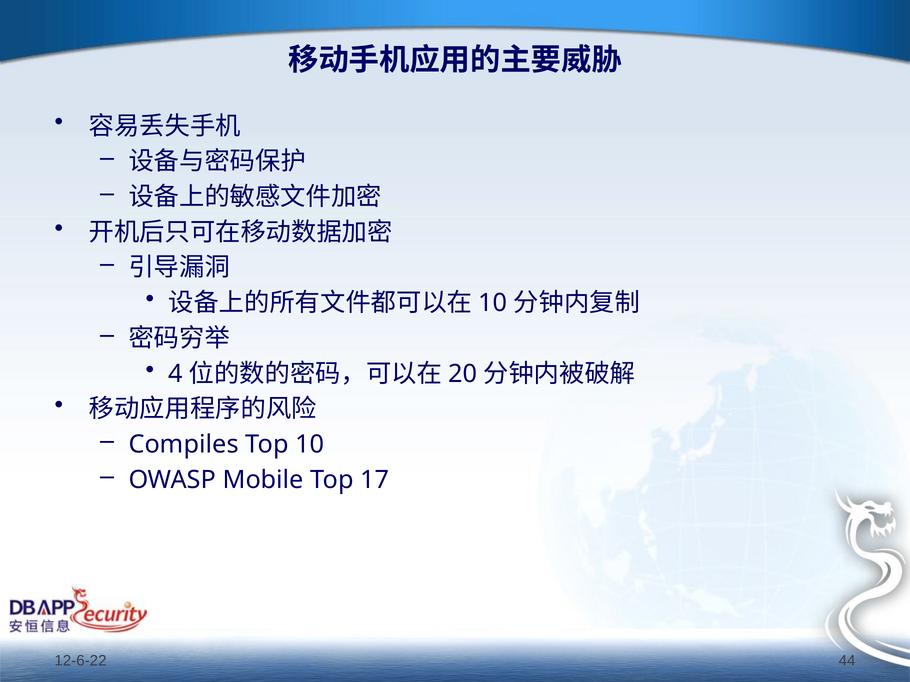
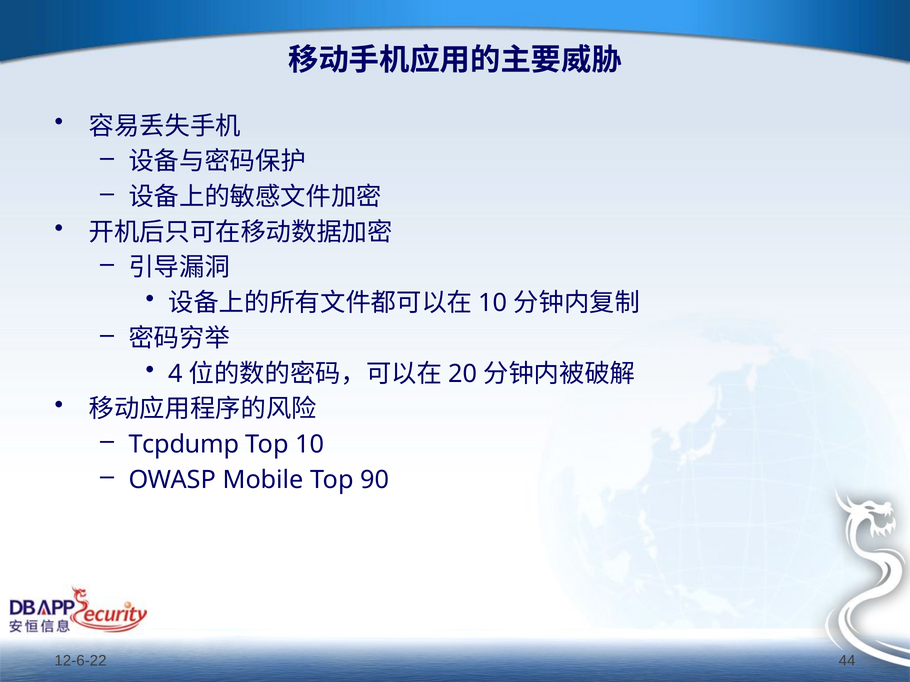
Compiles: Compiles -> Tcpdump (184, 445)
17: 17 -> 90 (375, 480)
